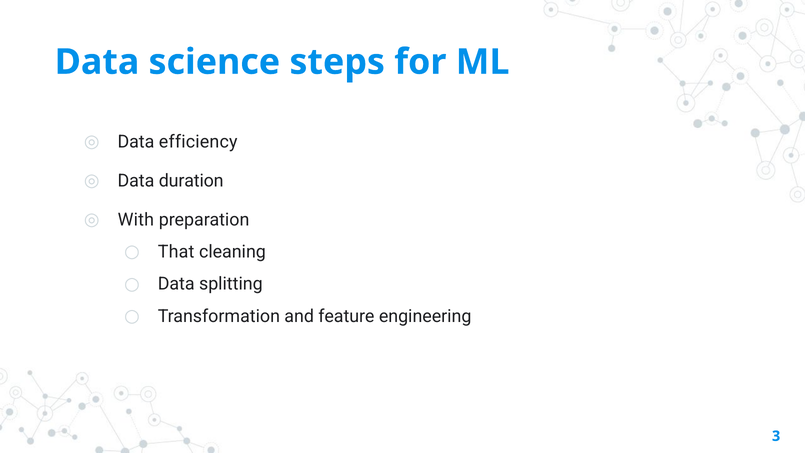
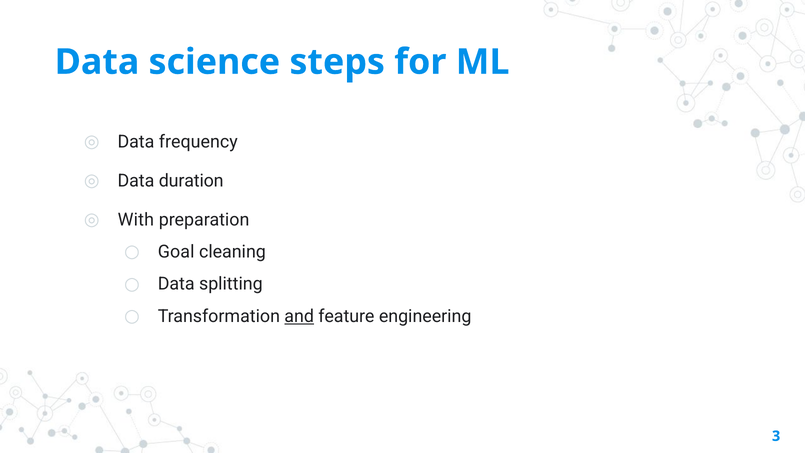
efficiency: efficiency -> frequency (198, 142)
That: That -> Goal (176, 252)
and underline: none -> present (299, 316)
